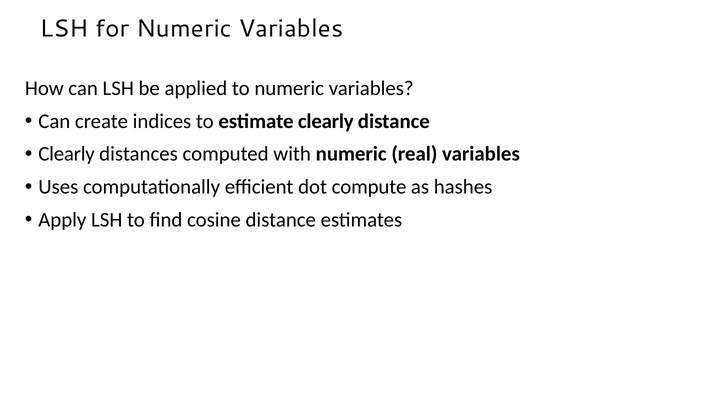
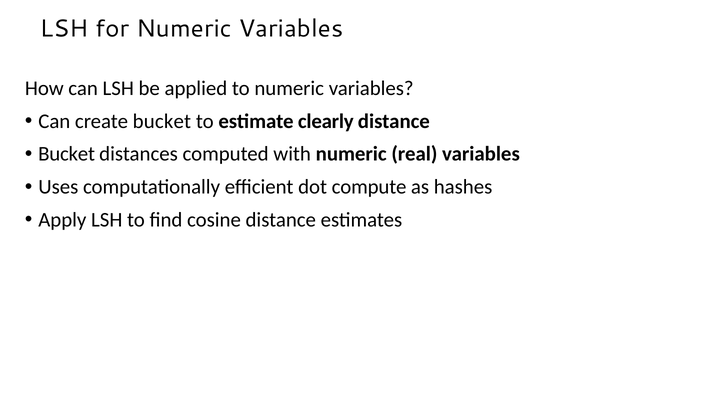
create indices: indices -> bucket (162, 121)
Clearly: Clearly -> Bucket (67, 154)
